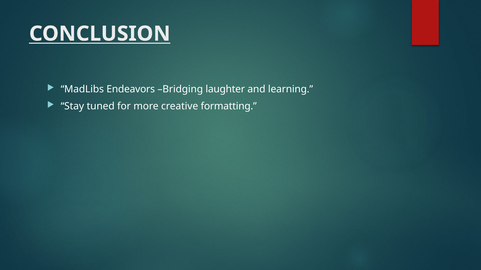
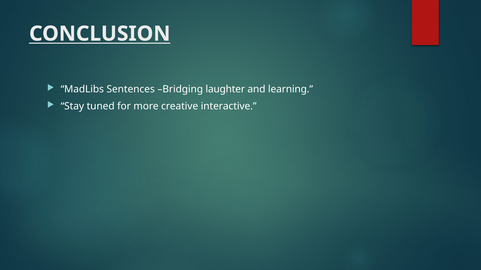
Endeavors: Endeavors -> Sentences (131, 90)
formatting: formatting -> interactive (229, 107)
